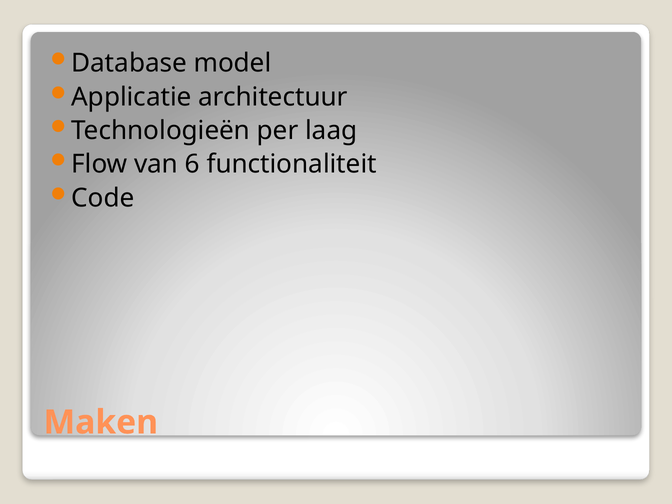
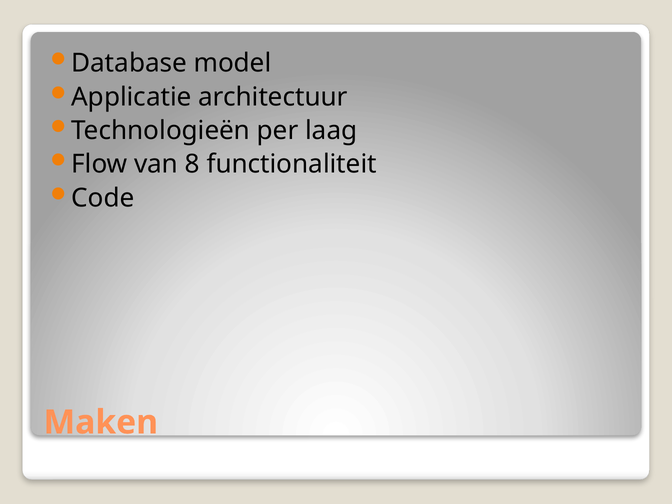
6: 6 -> 8 (192, 164)
